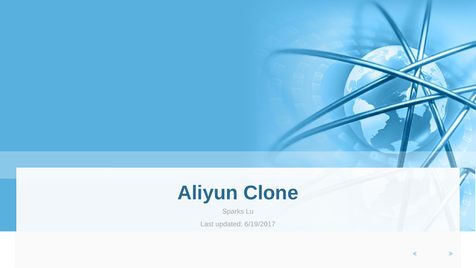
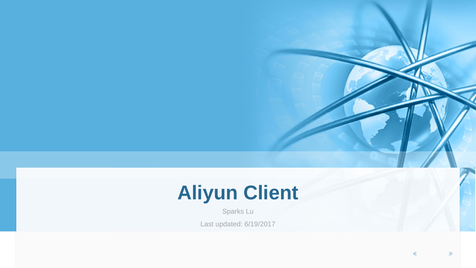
Clone: Clone -> Client (271, 193)
